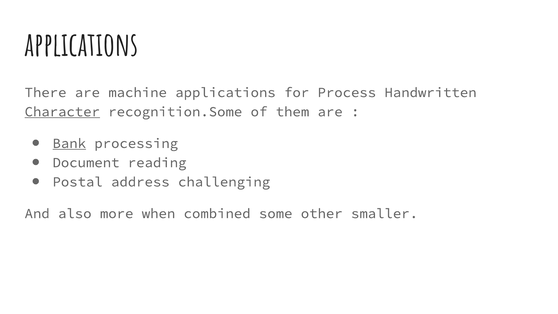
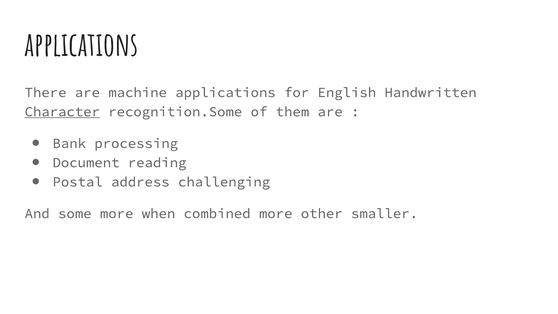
Process: Process -> English (347, 92)
Bank underline: present -> none (69, 143)
also: also -> some (75, 213)
combined some: some -> more (276, 213)
